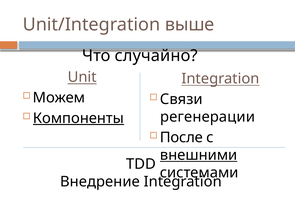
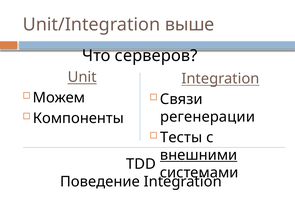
случайно: случайно -> серверов (156, 56)
Компоненты underline: present -> none (78, 118)
После: После -> Тесты (181, 138)
Внедрение: Внедрение -> Поведение (100, 182)
